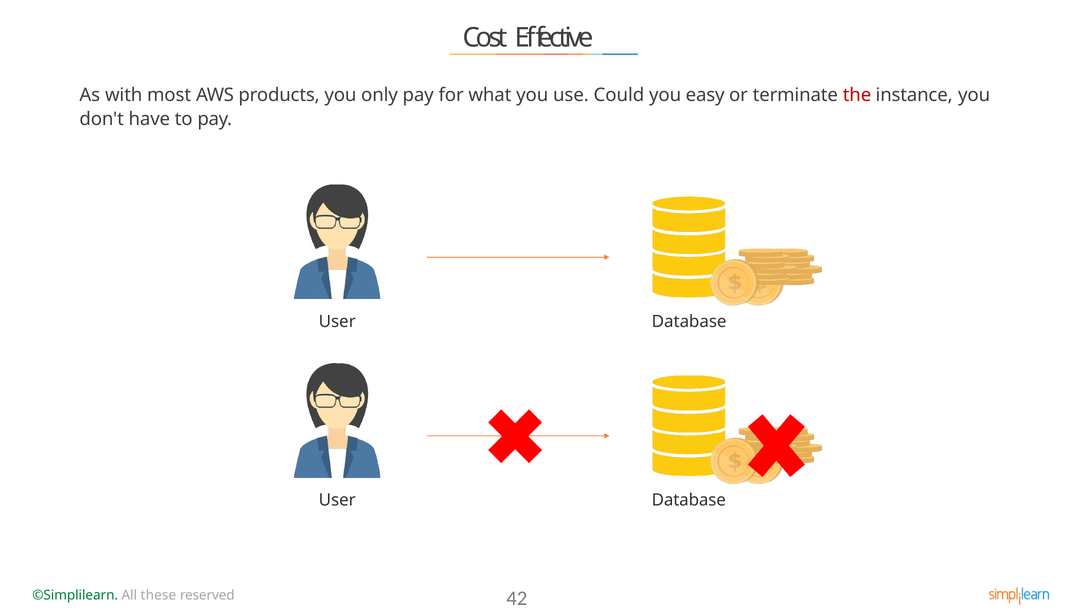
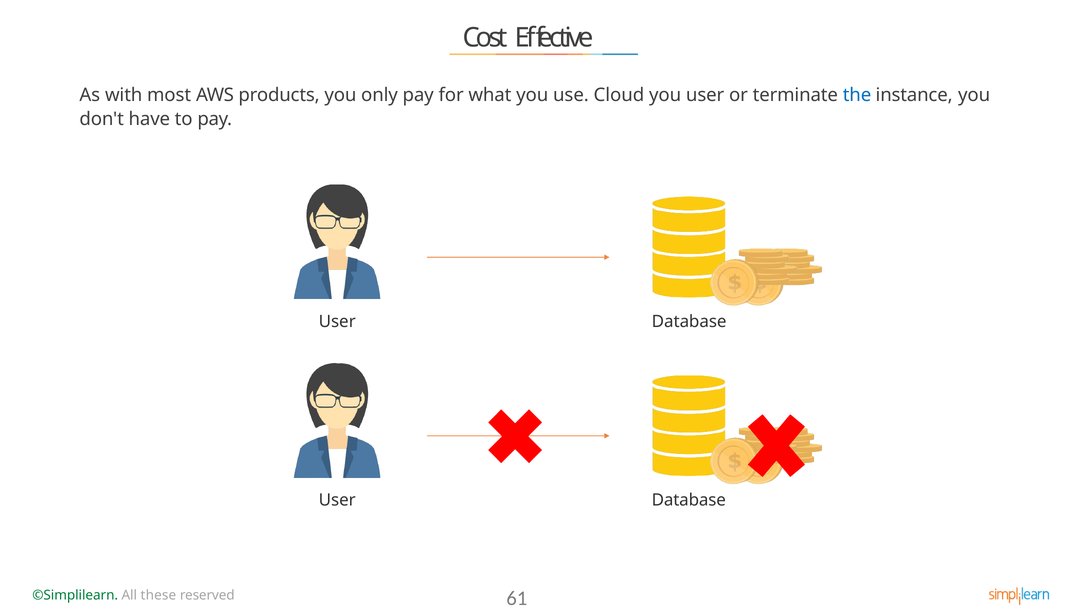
Could: Could -> Cloud (619, 95)
you easy: easy -> user (705, 95)
the colour: red -> blue (857, 95)
42: 42 -> 61 (517, 598)
